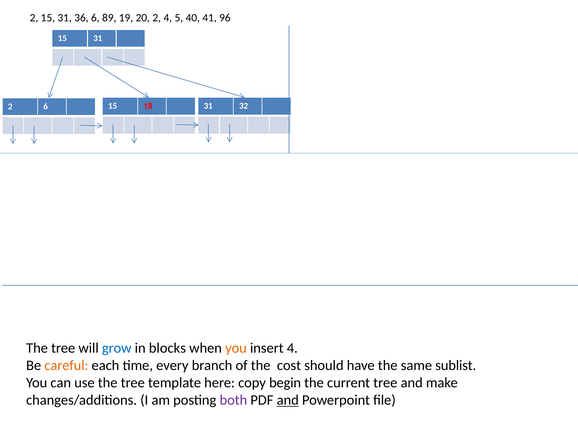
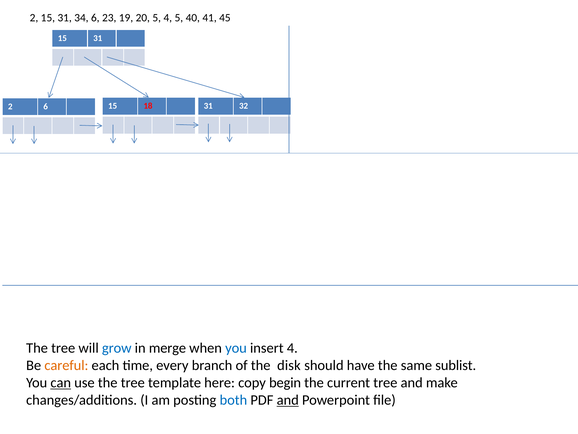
36: 36 -> 34 (81, 18)
89: 89 -> 23 (109, 18)
20 2: 2 -> 5 (157, 18)
96: 96 -> 45 (225, 18)
blocks: blocks -> merge (167, 348)
you colour: orange -> blue (236, 348)
cost: cost -> disk (289, 365)
can underline: none -> present (61, 382)
both colour: purple -> blue (233, 400)
